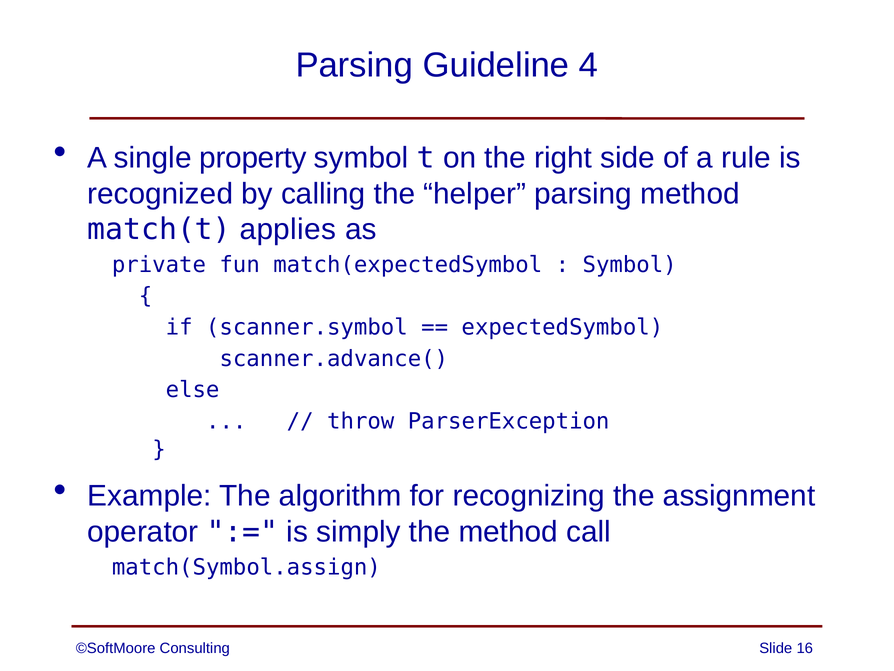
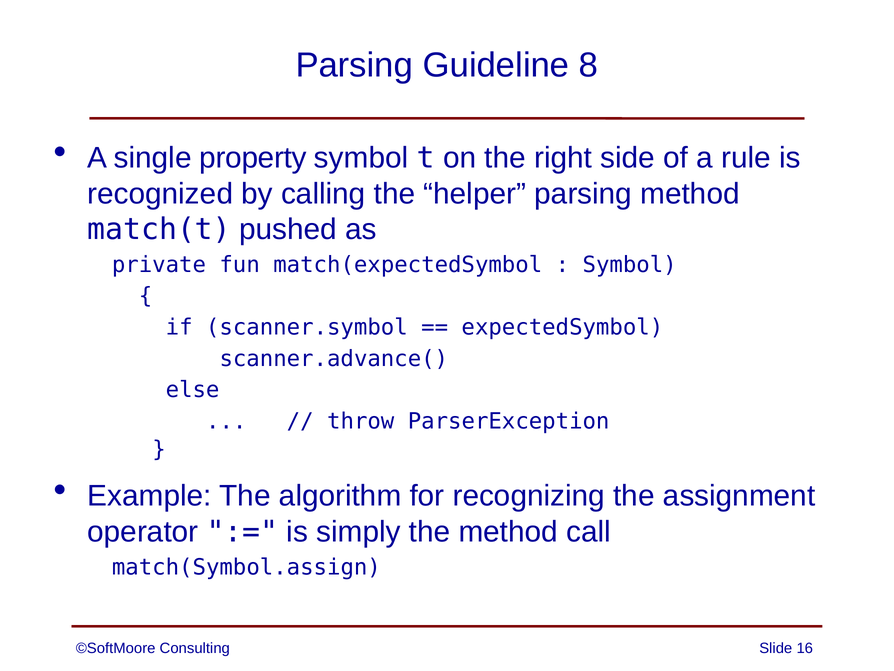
4: 4 -> 8 (589, 65)
applies: applies -> pushed (288, 229)
